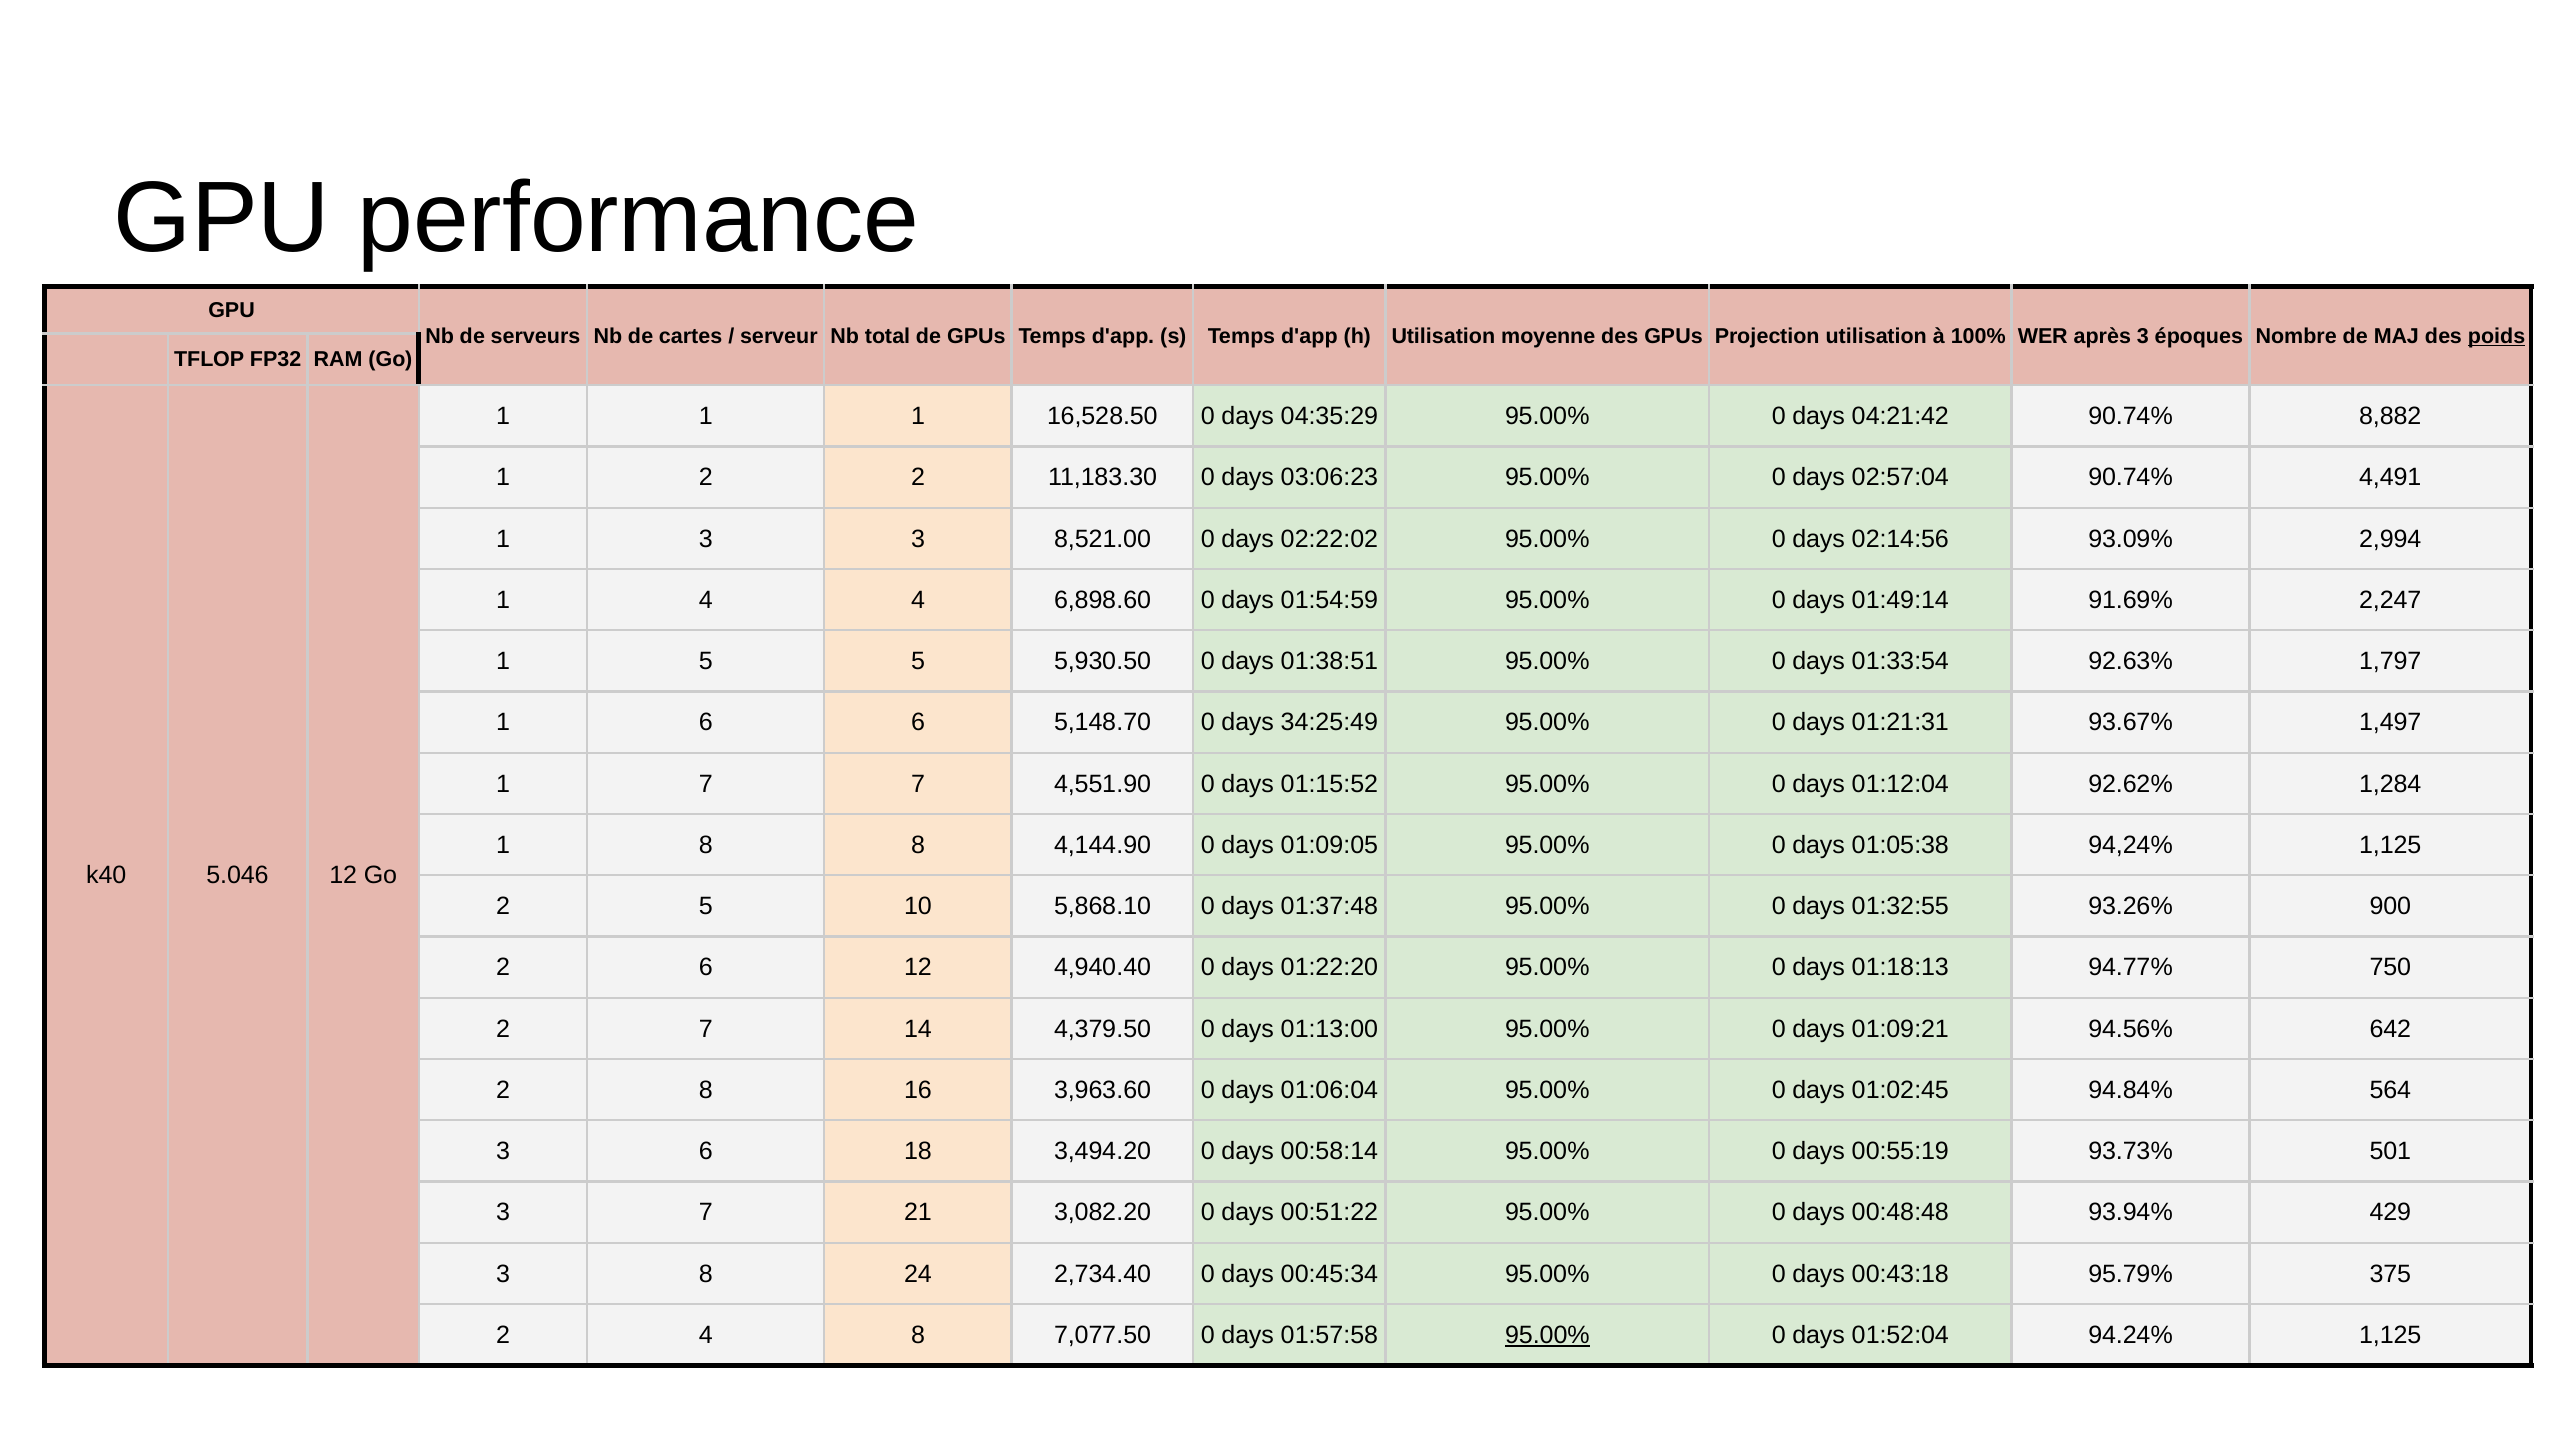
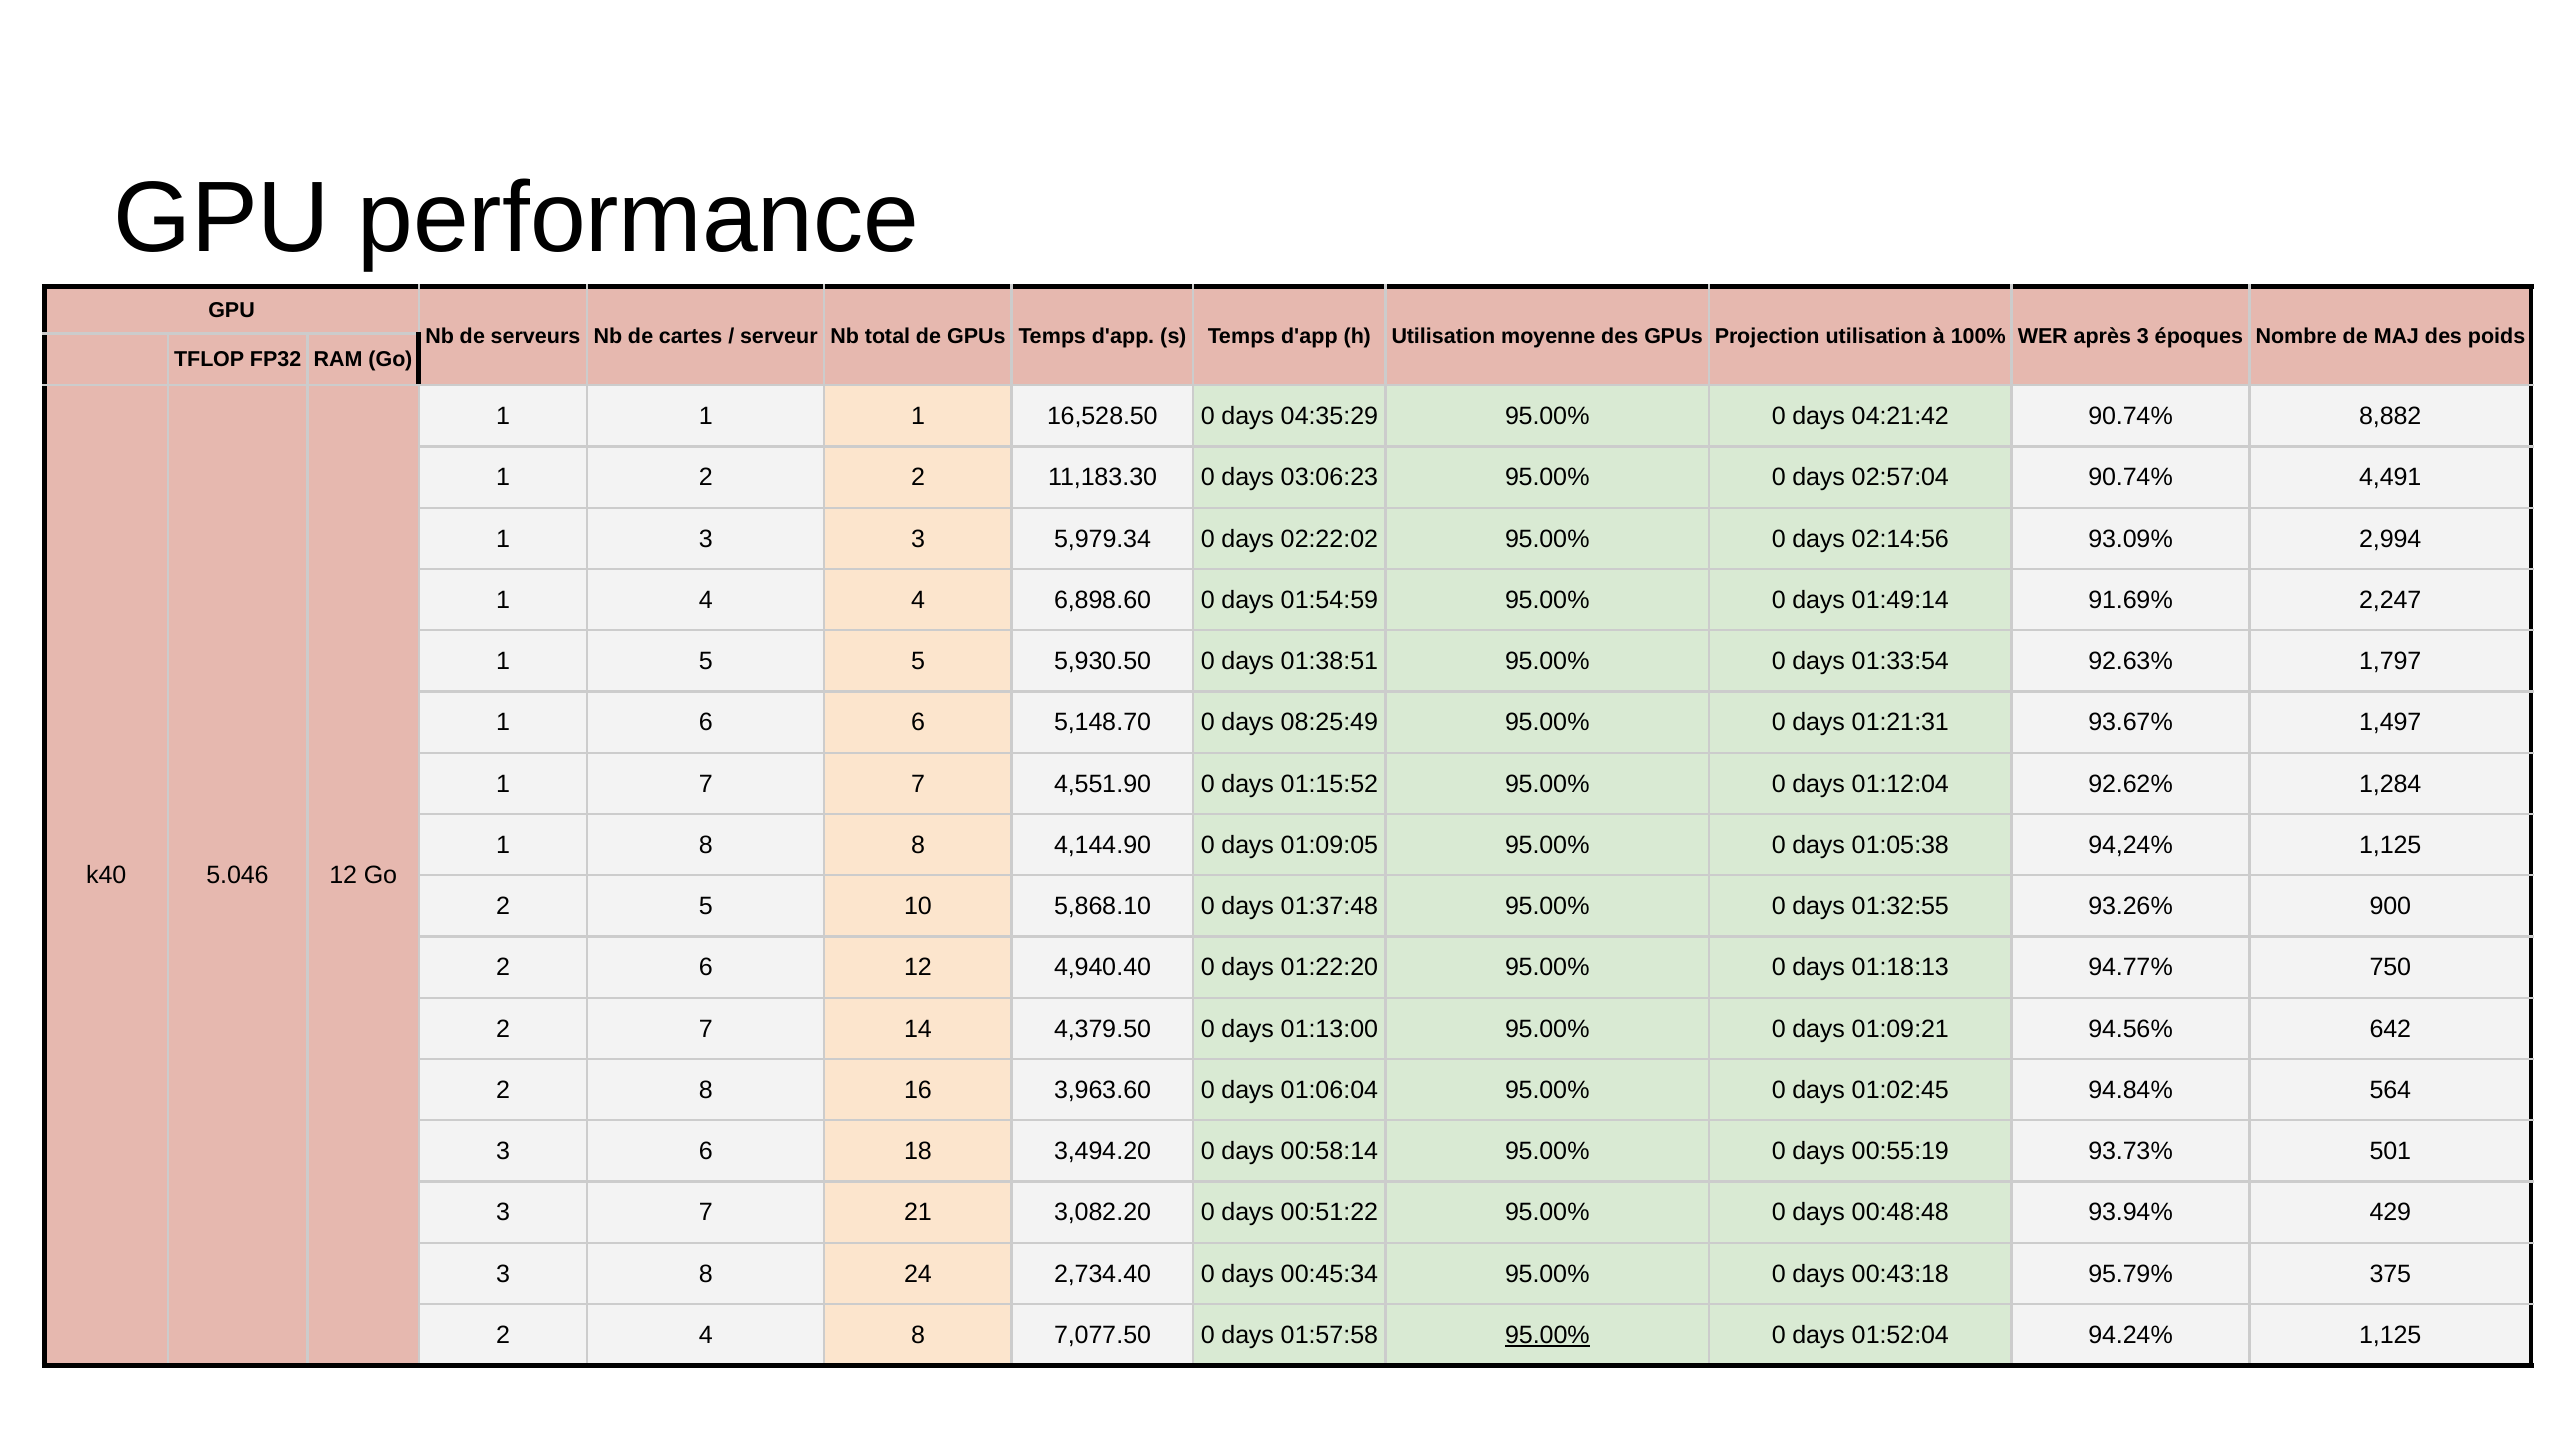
poids underline: present -> none (2497, 336)
8,521.00: 8,521.00 -> 5,979.34 (1103, 539)
34:25:49: 34:25:49 -> 08:25:49 (1329, 723)
